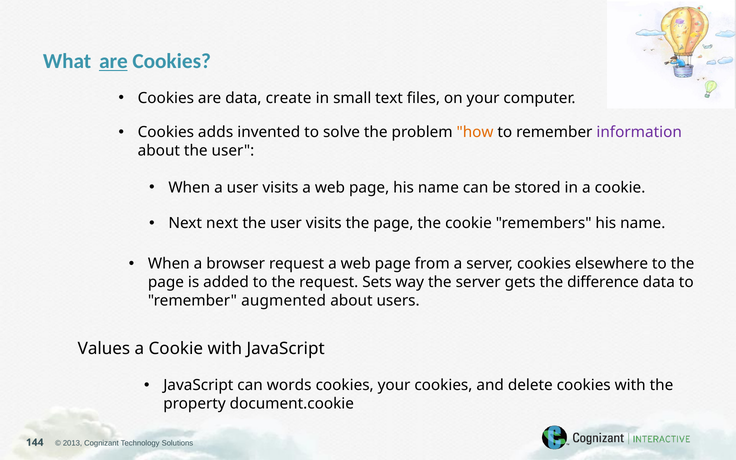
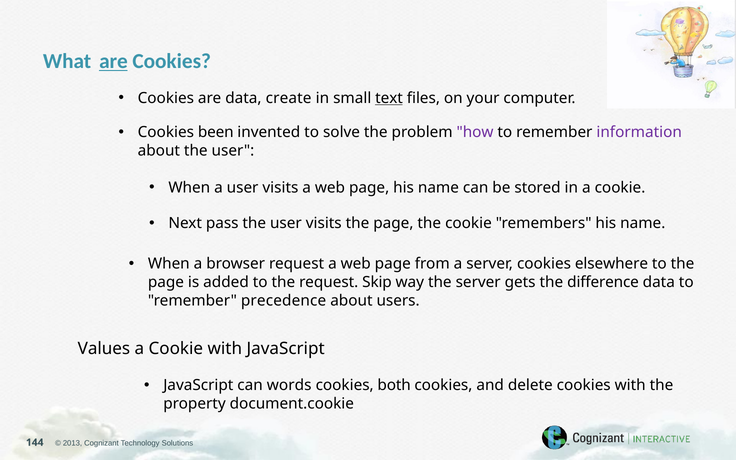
text underline: none -> present (389, 98)
adds: adds -> been (216, 132)
how colour: orange -> purple (475, 132)
Next next: next -> pass (222, 223)
Sets: Sets -> Skip (377, 282)
augmented: augmented -> precedence (284, 301)
cookies your: your -> both (394, 385)
